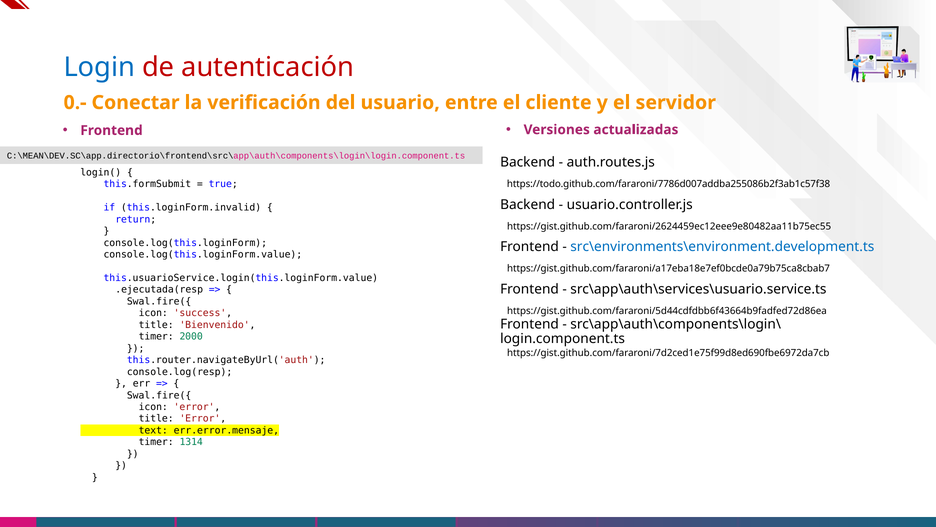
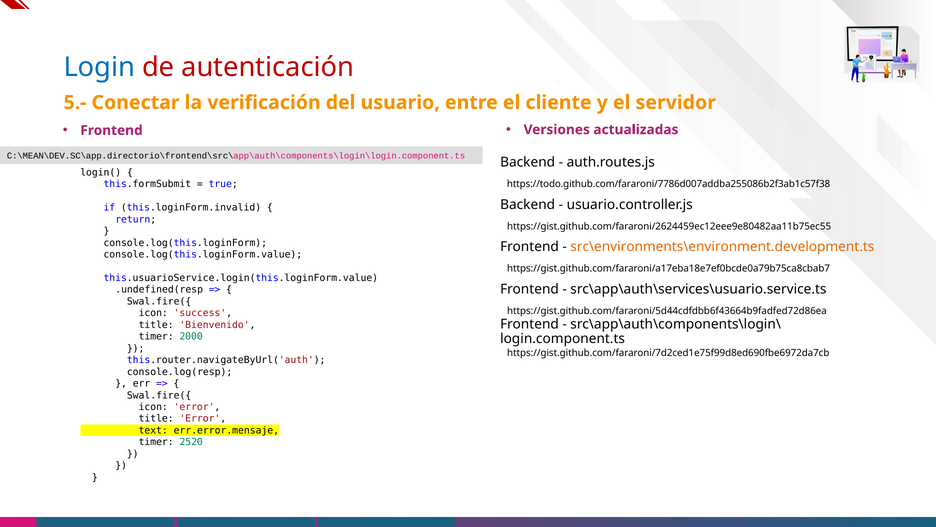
0.-: 0.- -> 5.- (75, 103)
src\environments\environment.development.ts colour: blue -> orange (722, 247)
.ejecutada(resp: .ejecutada(resp -> .undefined(resp (159, 289)
1314: 1314 -> 2520 (191, 442)
